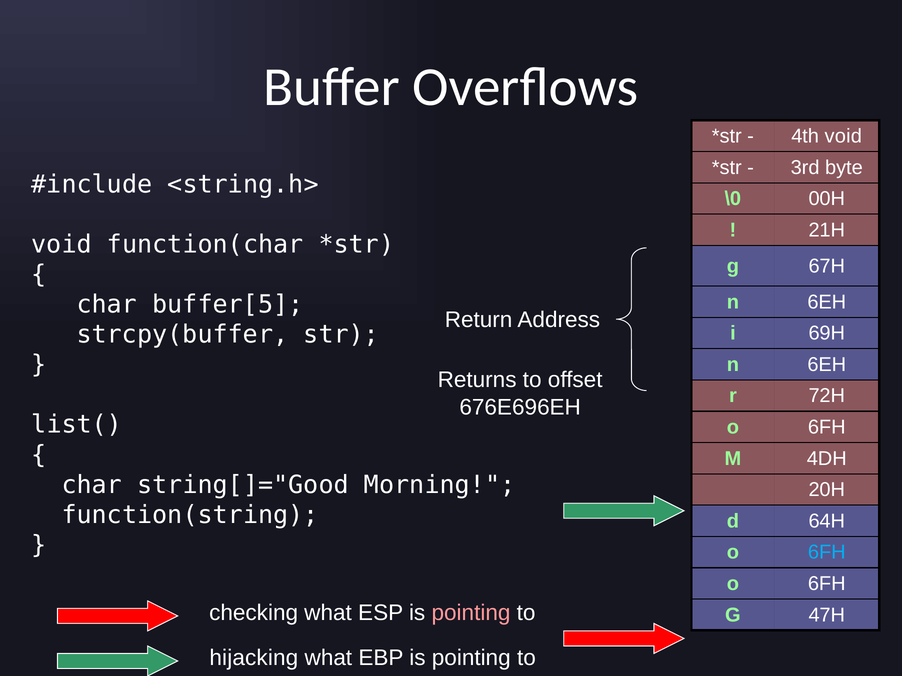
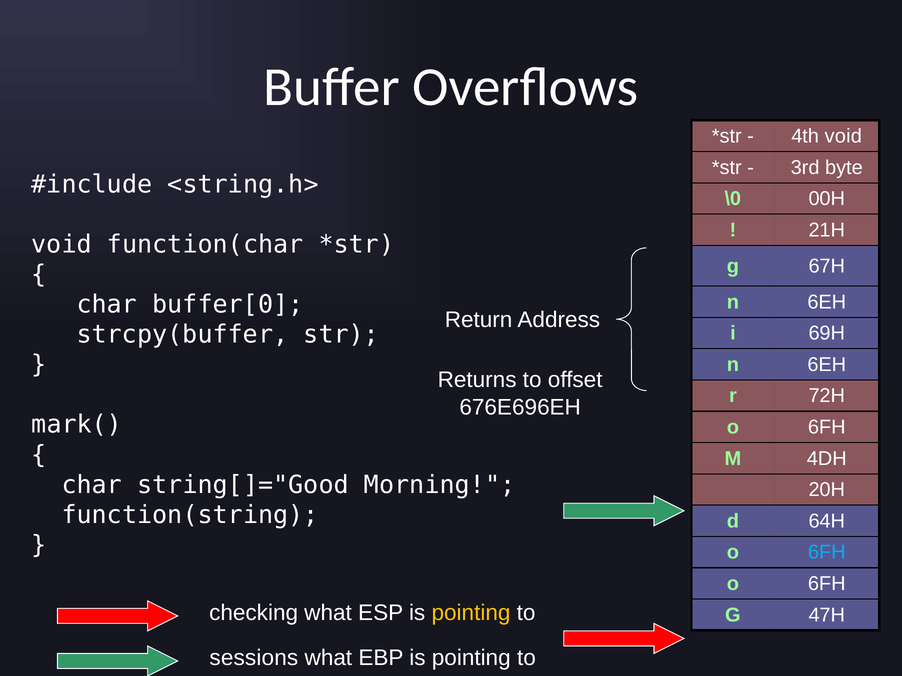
buffer[5: buffer[5 -> buffer[0 (228, 305)
list(: list( -> mark( (77, 425)
pointing colour: pink -> yellow (471, 613)
hijacking: hijacking -> sessions (254, 658)
